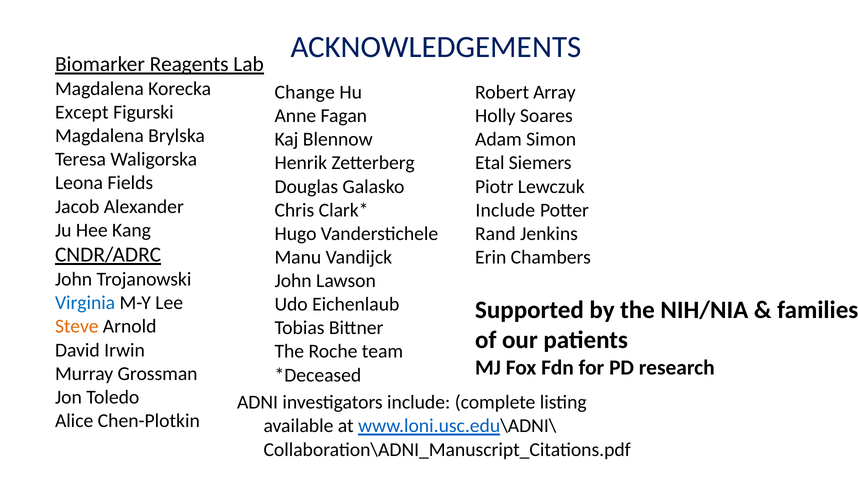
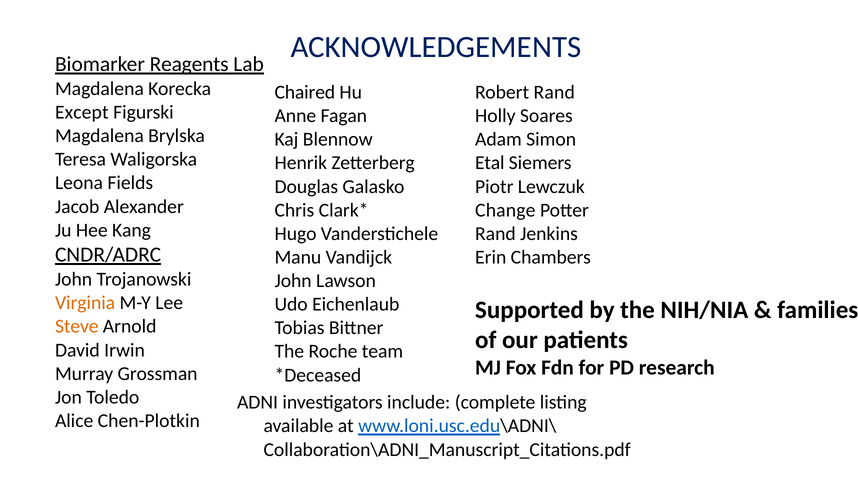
Change: Change -> Chaired (305, 92)
Robert Array: Array -> Rand (554, 92)
Include: Include -> Change (505, 210)
Virginia colour: blue -> orange (85, 303)
